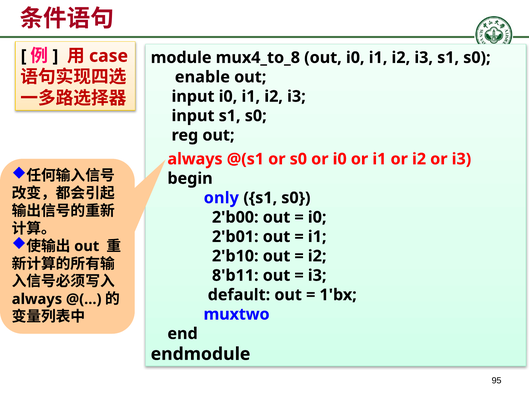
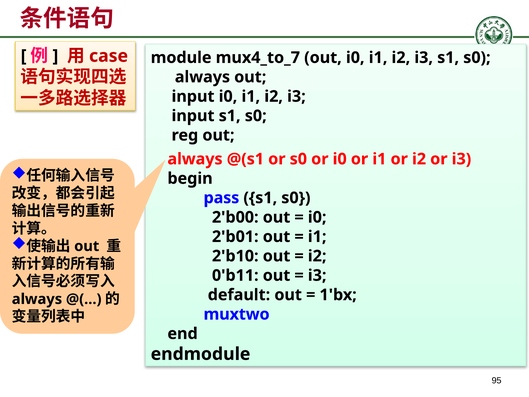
mux4_to_8: mux4_to_8 -> mux4_to_7 (258, 58)
enable: enable -> always (202, 77)
only: only -> pass (221, 198)
8'b11: 8'b11 -> 0'b11 (235, 275)
